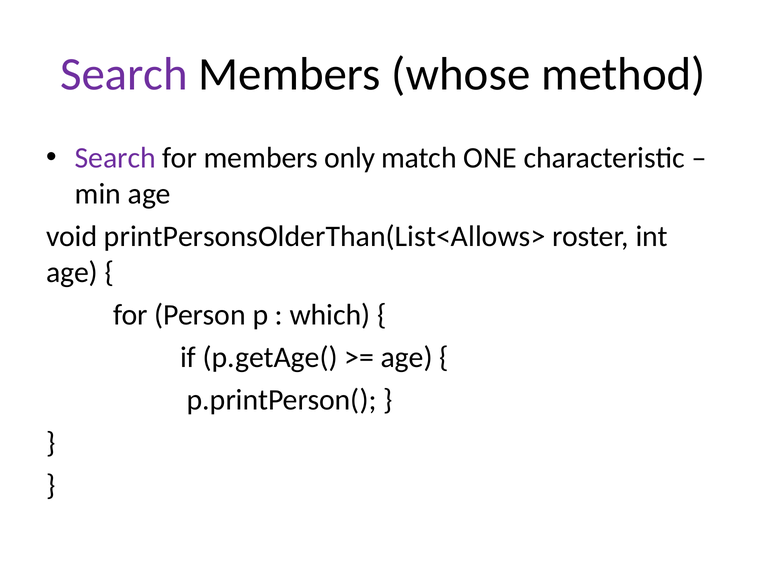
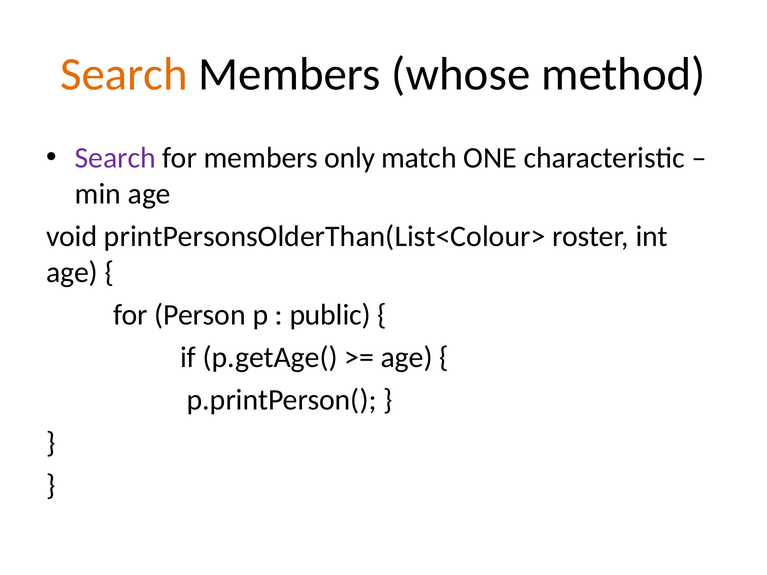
Search colour: purple -> orange (124, 74)
printPersonsOlderThan(List<Allows>: printPersonsOlderThan(List<Allows> -> printPersonsOlderThan(List<Colour> (325, 237)
which: which -> public (330, 315)
